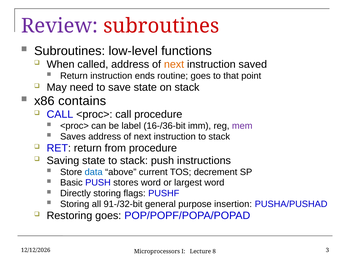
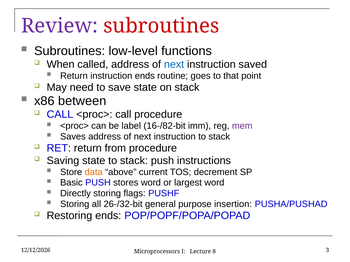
next colour: orange -> blue (174, 64)
contains: contains -> between (82, 101)
16-/36-bit: 16-/36-bit -> 16-/82-bit (165, 126)
data colour: blue -> orange (94, 172)
91-/32-bit: 91-/32-bit -> 26-/32-bit (123, 204)
Restoring goes: goes -> ends (108, 216)
